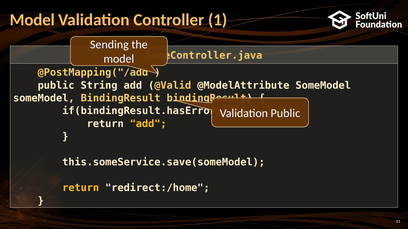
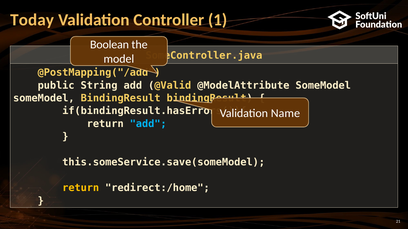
Model: Model -> Today (32, 20)
Sending: Sending -> Boolean (109, 45)
Public: Public -> Name (285, 114)
add colour: yellow -> light blue (148, 124)
